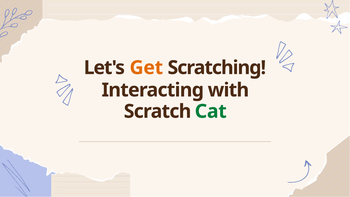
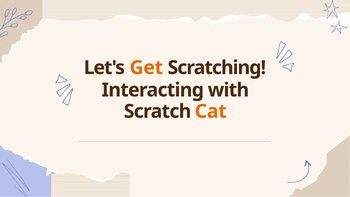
Cat colour: green -> orange (211, 111)
